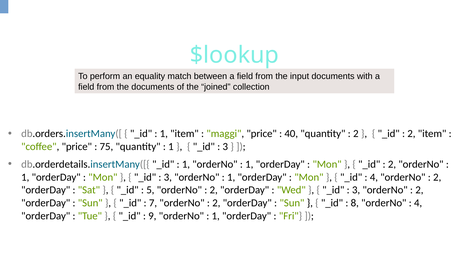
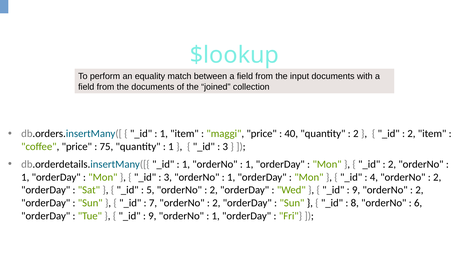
3: 3 -> 9 (356, 190)
4: 4 -> 6 (418, 203)
